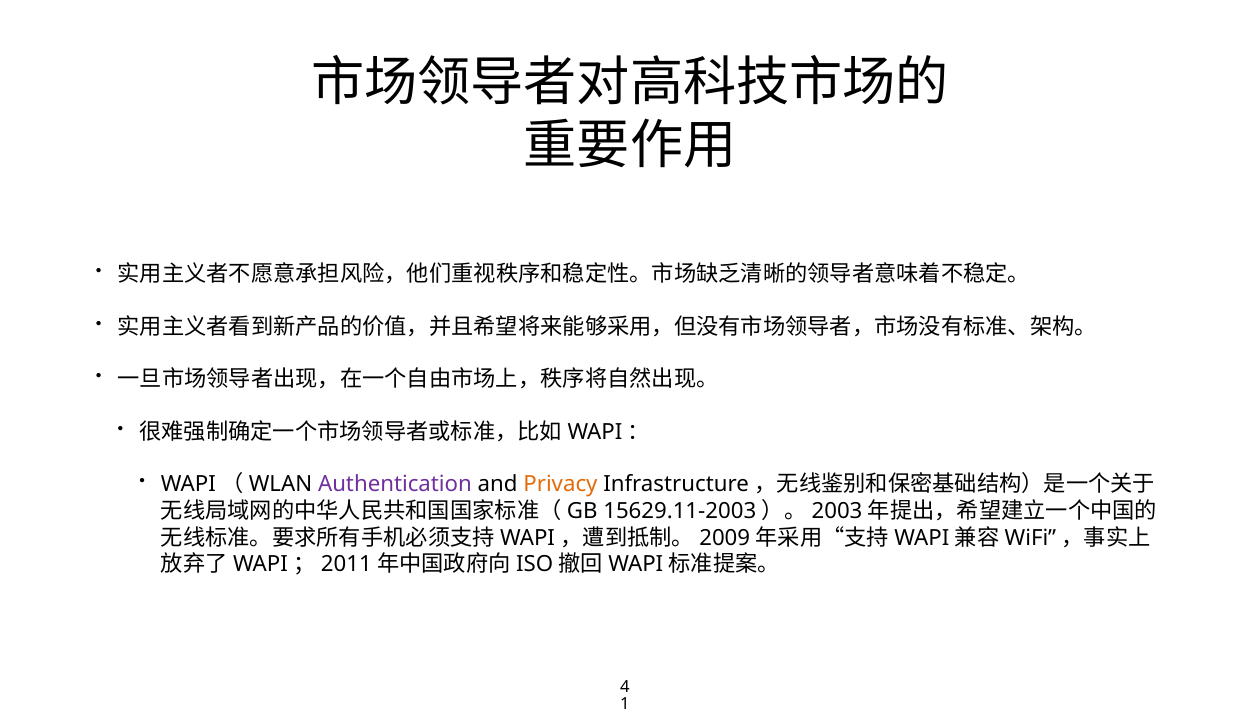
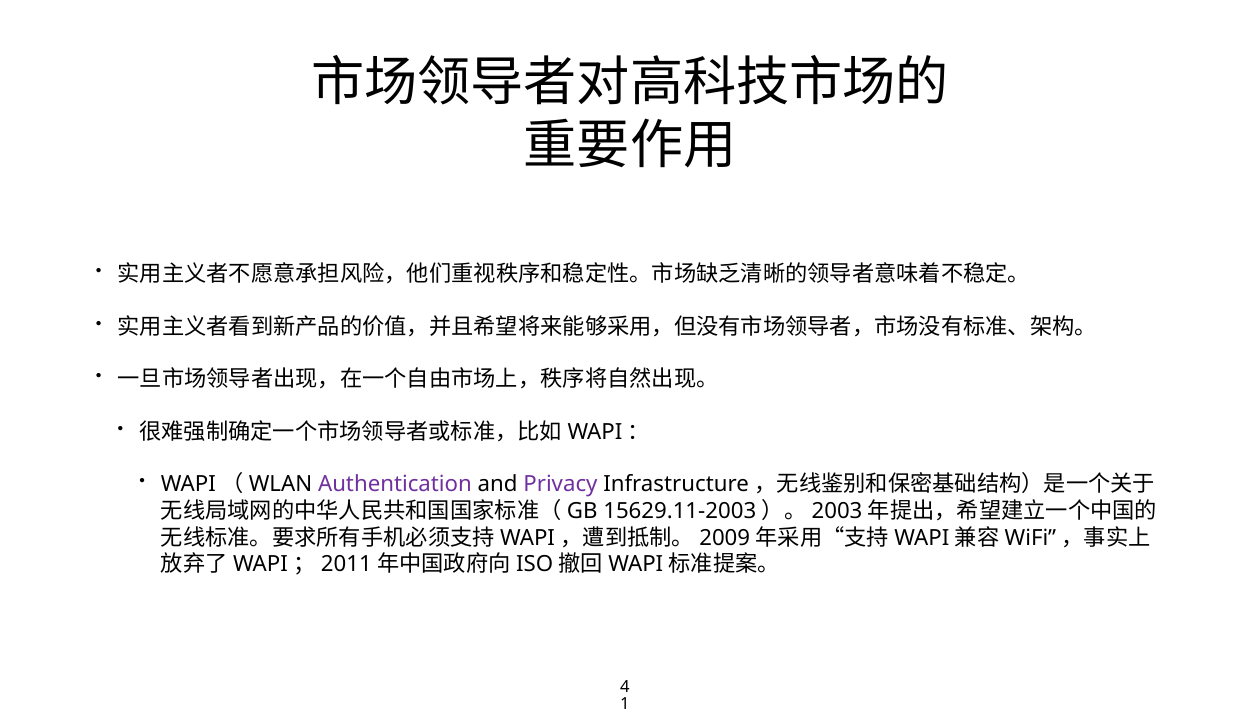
Privacy colour: orange -> purple (560, 484)
